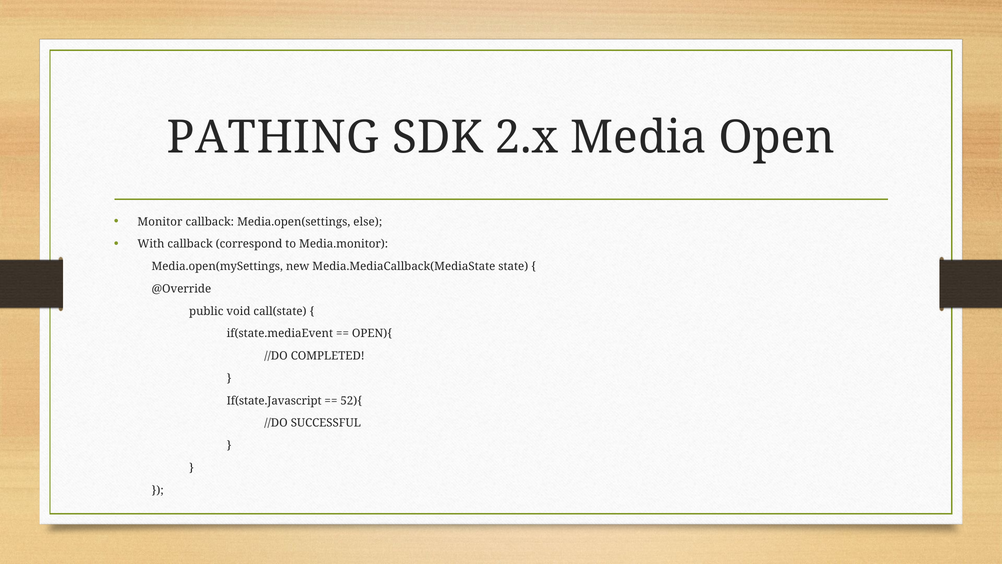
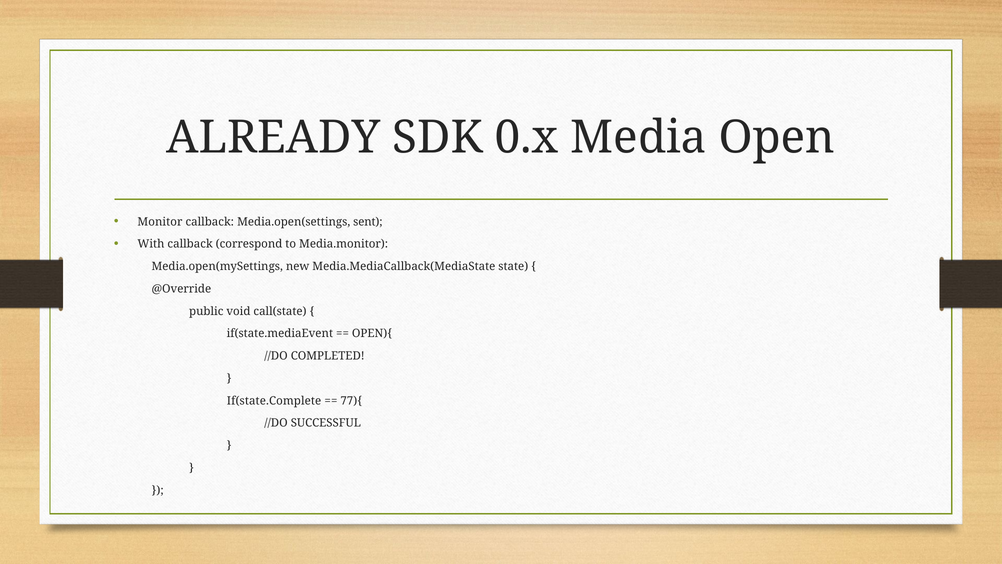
PATHING: PATHING -> ALREADY (273, 137)
2.x: 2.x -> 0.x (527, 137)
else: else -> sent (368, 222)
If(state.Javascript: If(state.Javascript -> If(state.Complete (274, 401)
52){: 52){ -> 77){ (351, 401)
